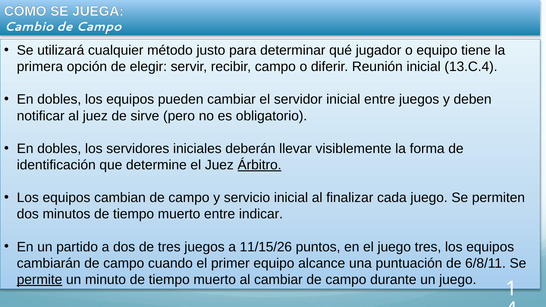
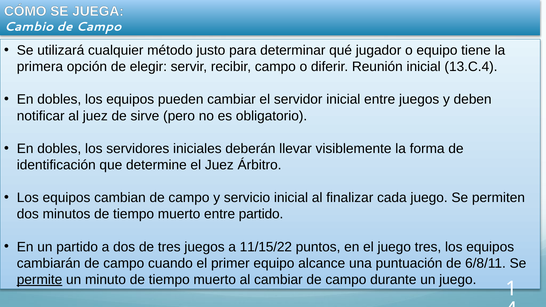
Árbitro underline: present -> none (260, 165)
entre indicar: indicar -> partido (261, 214)
11/15/26: 11/15/26 -> 11/15/22 (266, 247)
